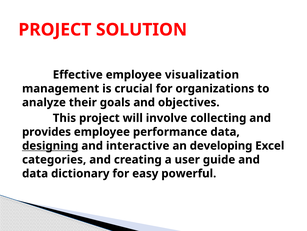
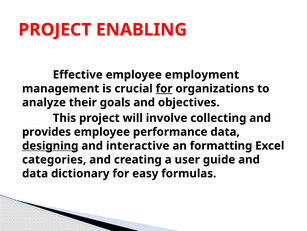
SOLUTION: SOLUTION -> ENABLING (142, 30)
visualization: visualization -> employment (202, 74)
for underline: none -> present (164, 88)
developing: developing -> formatting (221, 145)
powerful: powerful -> formulas (189, 173)
